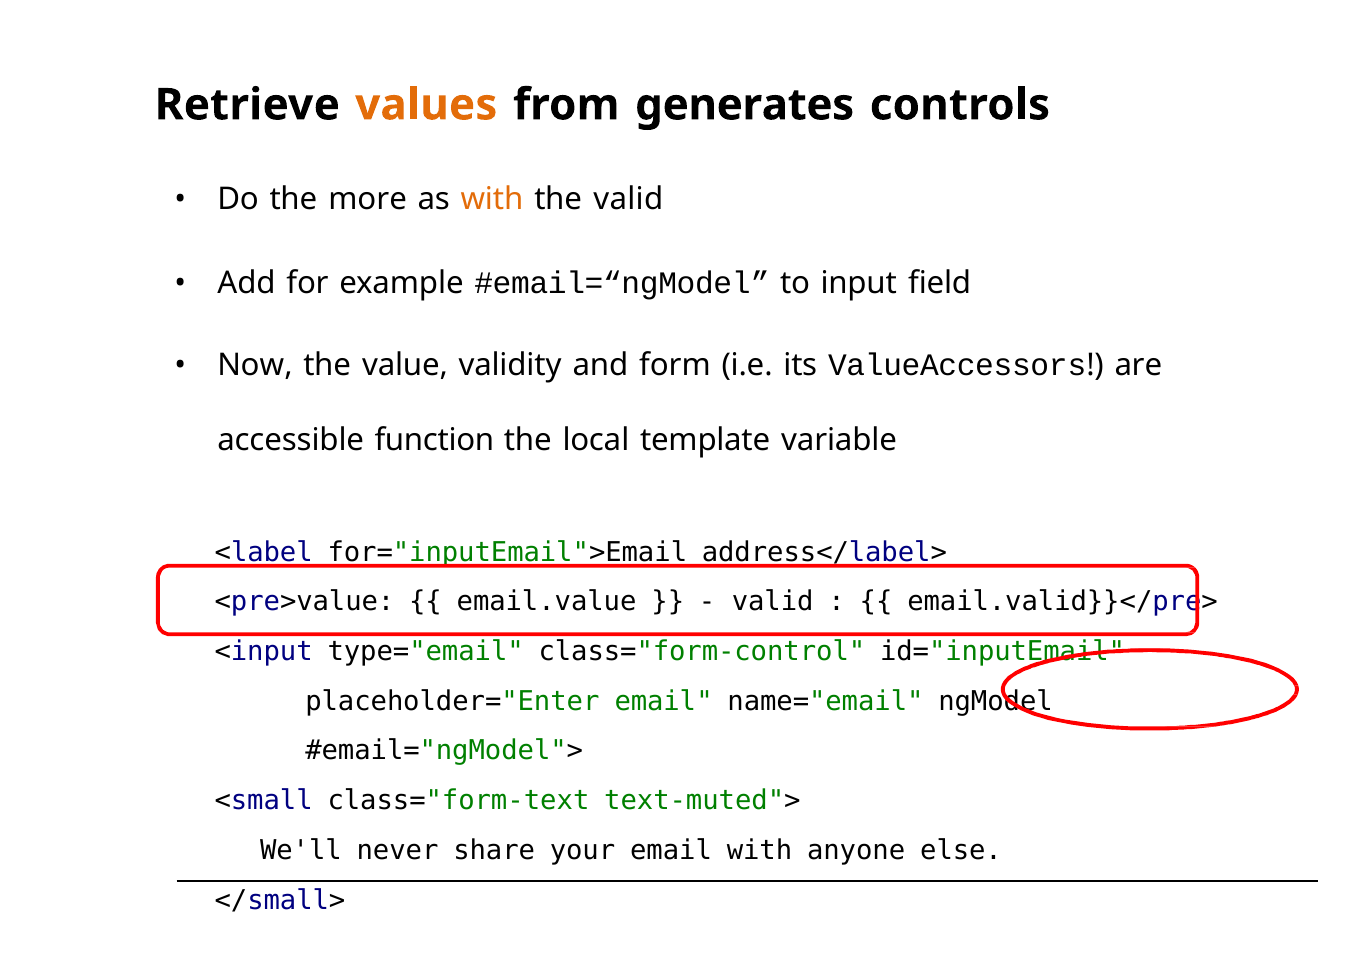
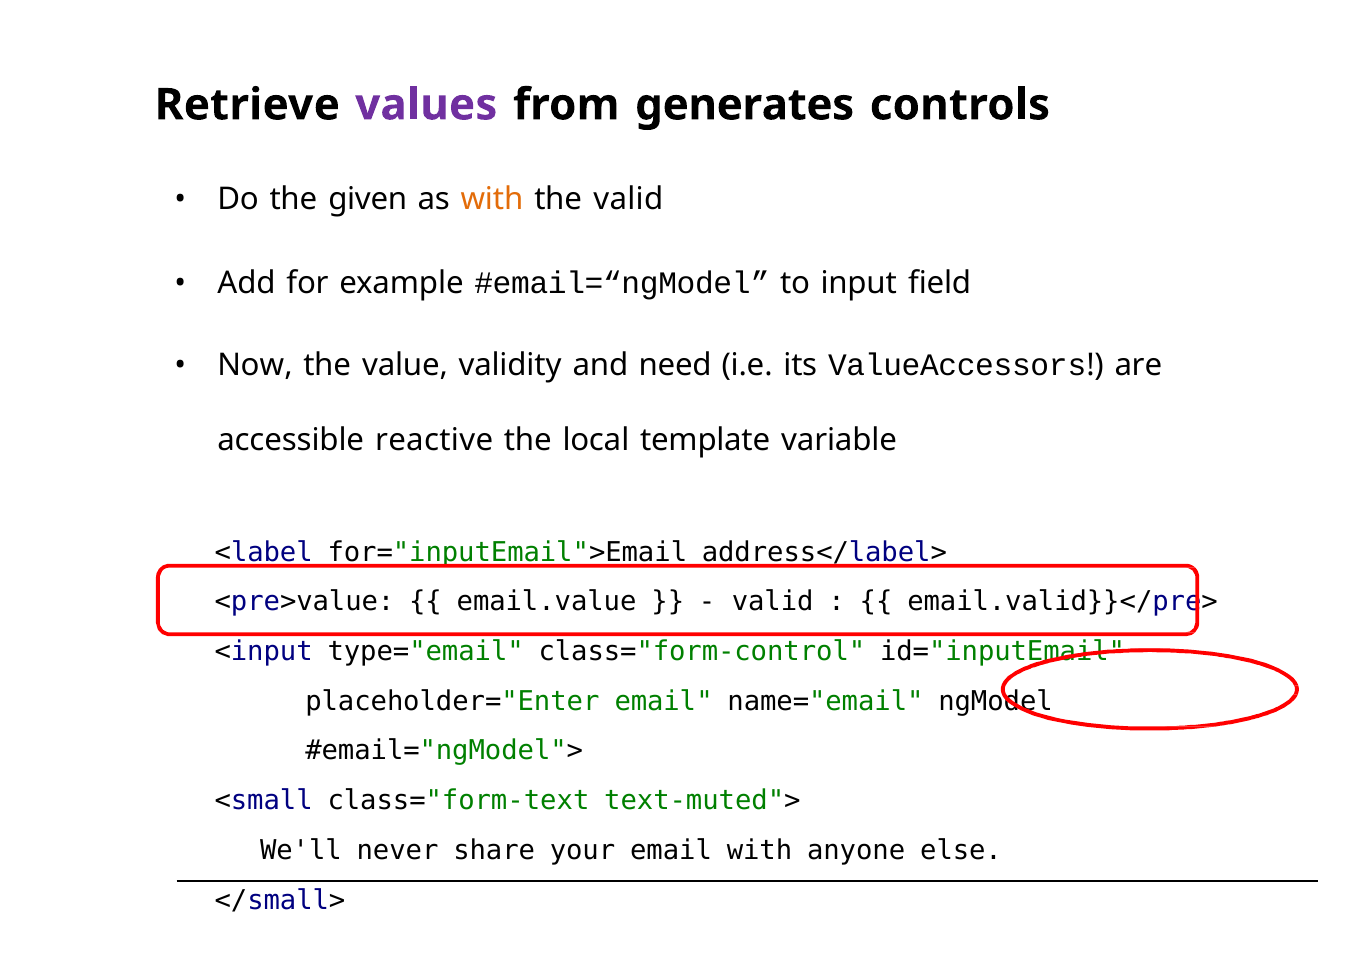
values colour: orange -> purple (426, 105)
more: more -> given (368, 199)
form: form -> need (675, 365)
function: function -> reactive (434, 440)
